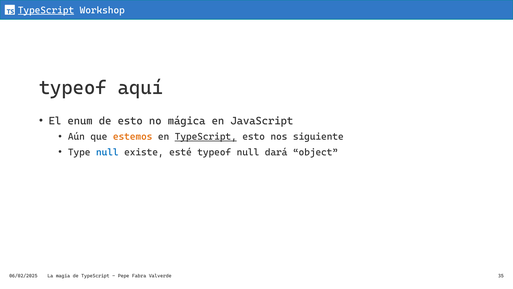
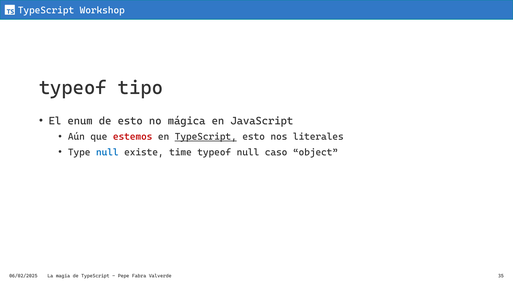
TypeScript underline: present -> none (46, 10)
aquí: aquí -> tipo (140, 88)
estemos colour: orange -> red (133, 137)
siguiente: siguiente -> literales (318, 137)
esté: esté -> time (180, 152)
dará: dará -> caso (276, 152)
